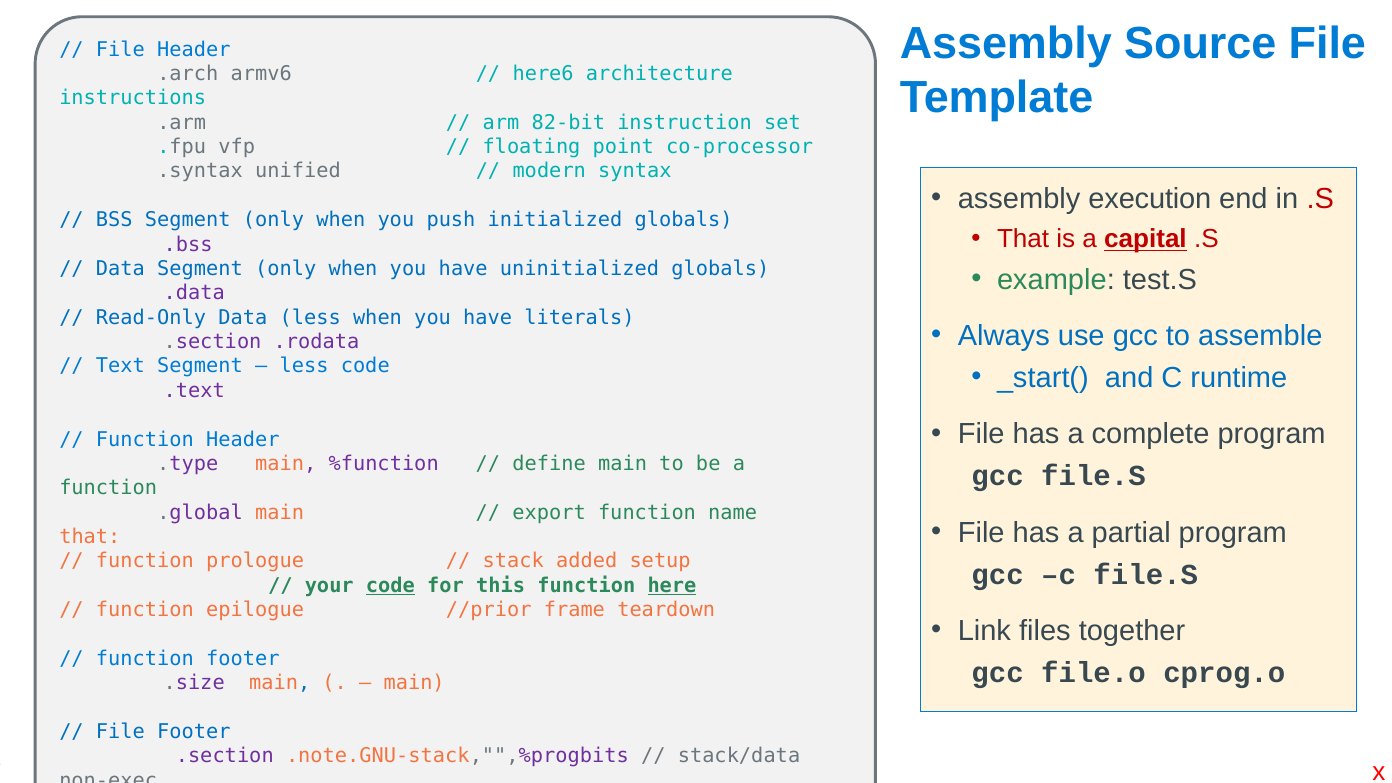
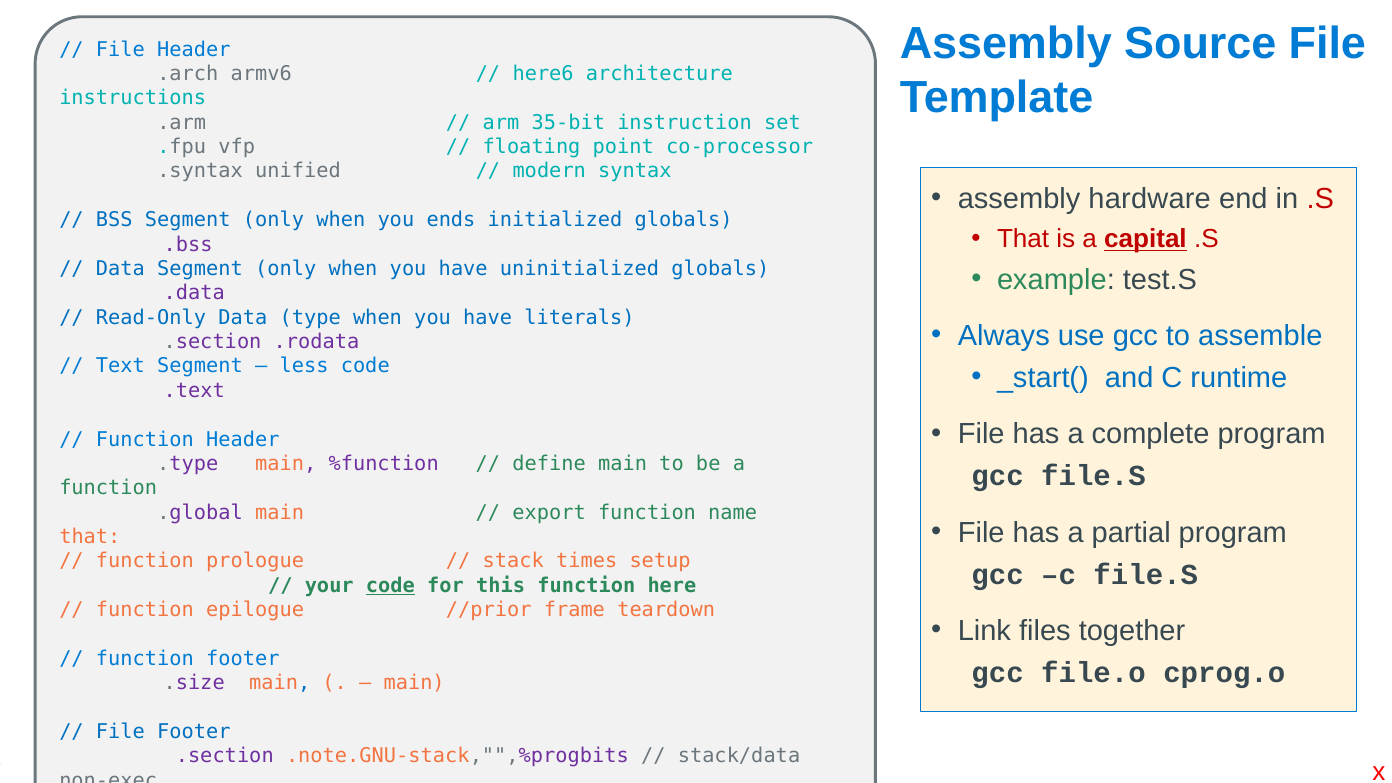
82-bit: 82-bit -> 35-bit (568, 122)
execution: execution -> hardware (1150, 199)
push: push -> ends (451, 220)
Data less: less -> type (310, 317)
added: added -> times (587, 561)
here underline: present -> none (672, 586)
